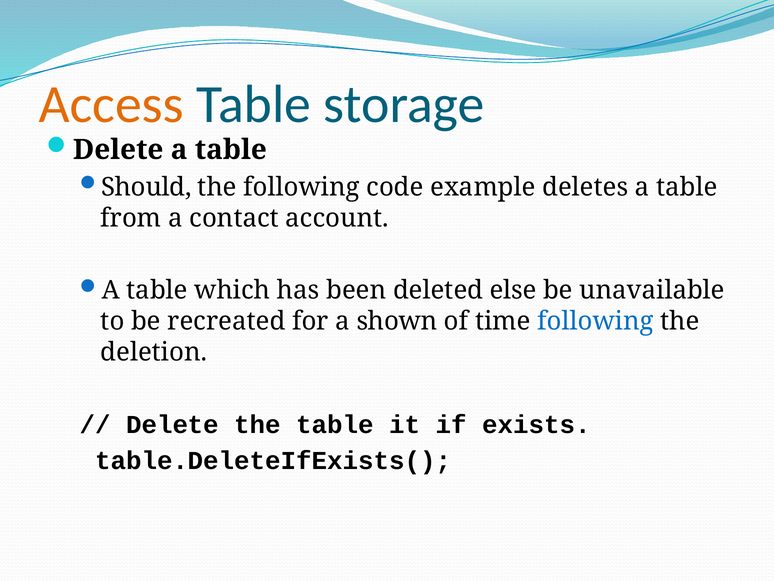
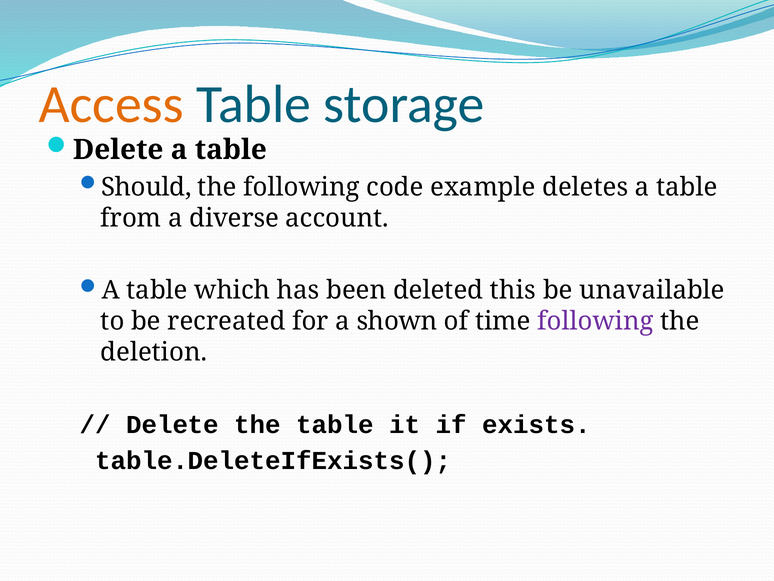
contact: contact -> diverse (234, 218)
else: else -> this (513, 290)
following colour: blue -> purple (595, 321)
